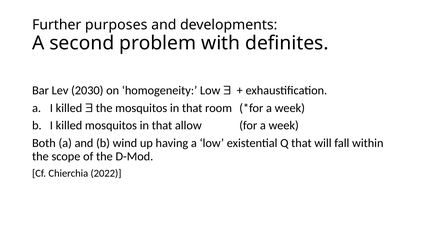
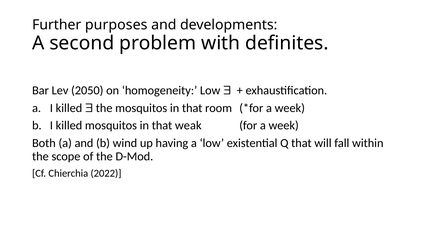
2030: 2030 -> 2050 (87, 90)
allow: allow -> weak (188, 126)
